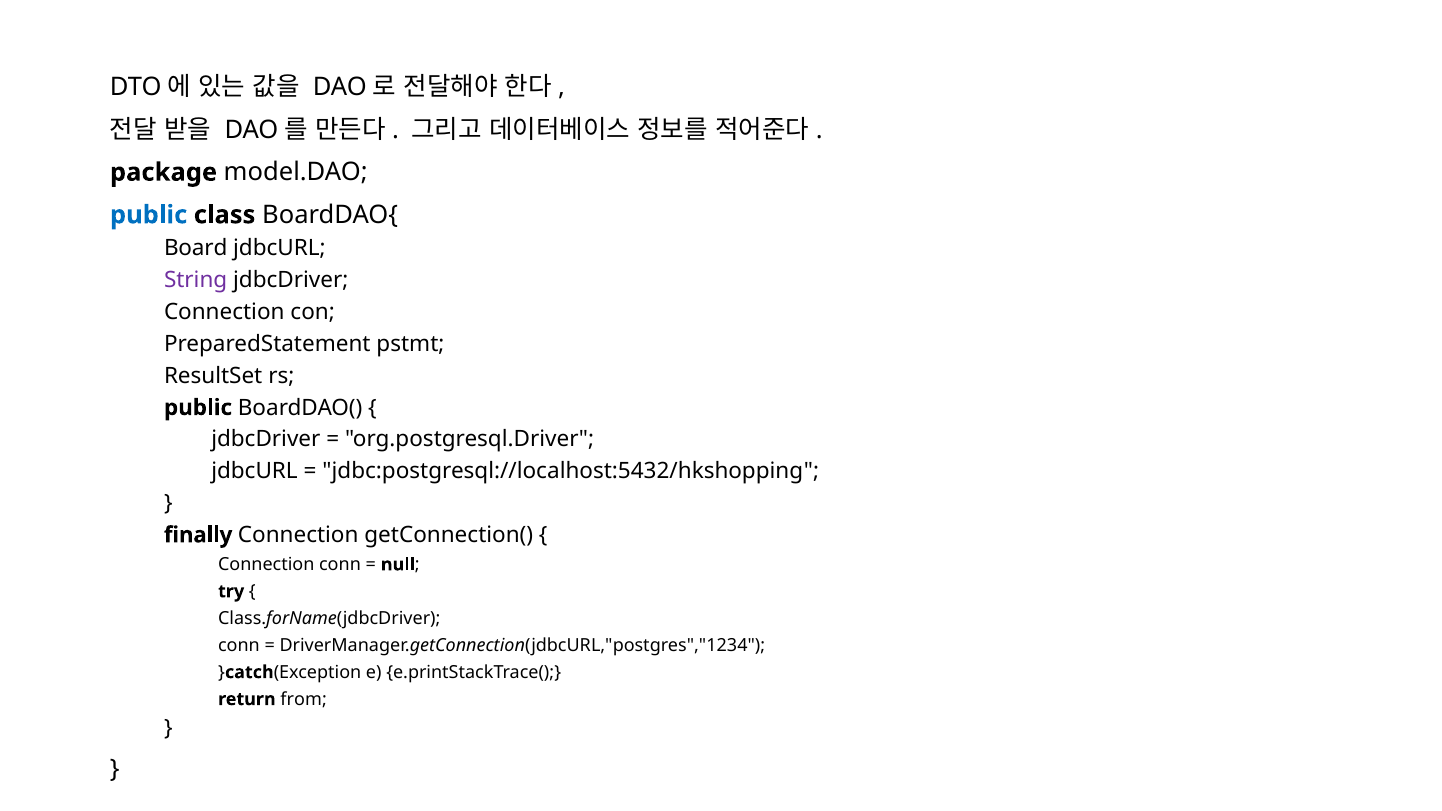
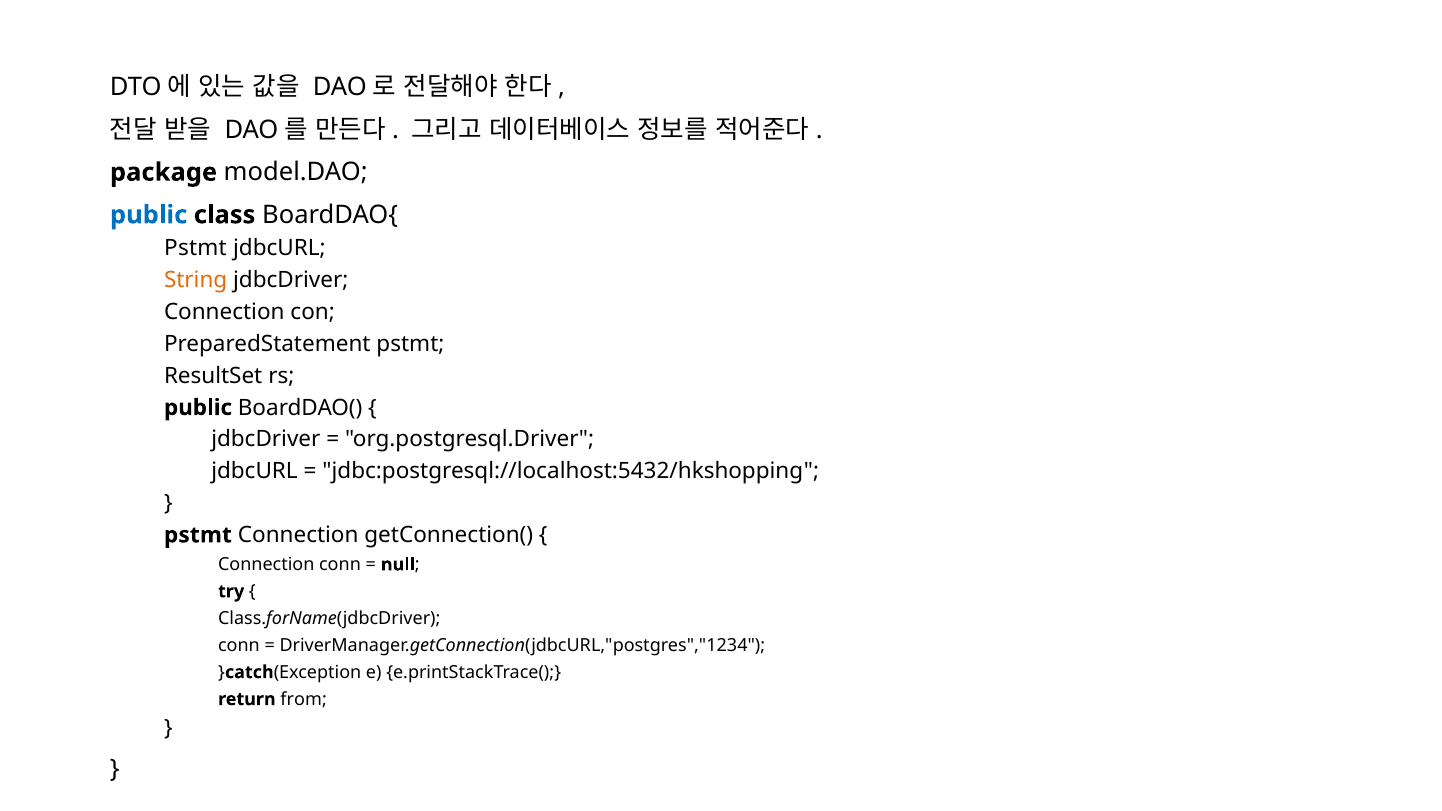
Board: Board -> Pstmt (196, 248)
String colour: purple -> orange (196, 280)
finally: finally -> pstmt (198, 535)
